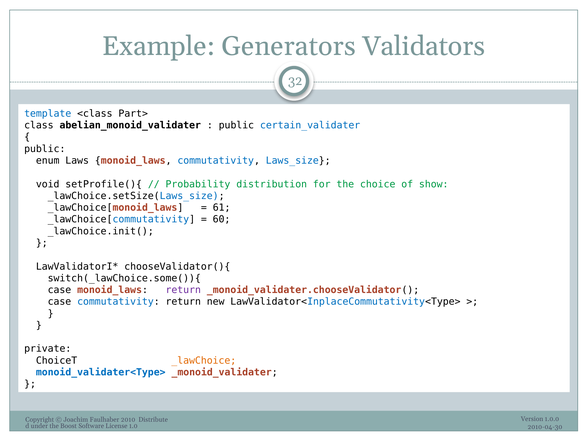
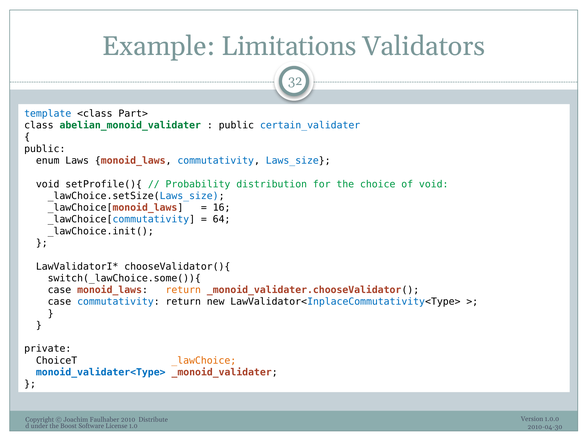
Generators: Generators -> Limitations (289, 46)
abelian_monoid_validater colour: black -> green (130, 125)
of show: show -> void (434, 184)
61: 61 -> 16 (222, 208)
60: 60 -> 64 (222, 219)
return colour: purple -> orange (183, 290)
